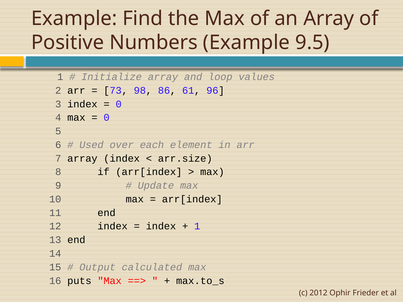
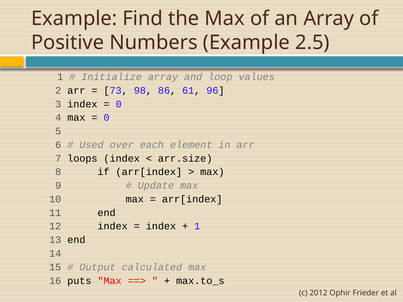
9.5: 9.5 -> 2.5 (312, 43)
7 array: array -> loops (82, 159)
